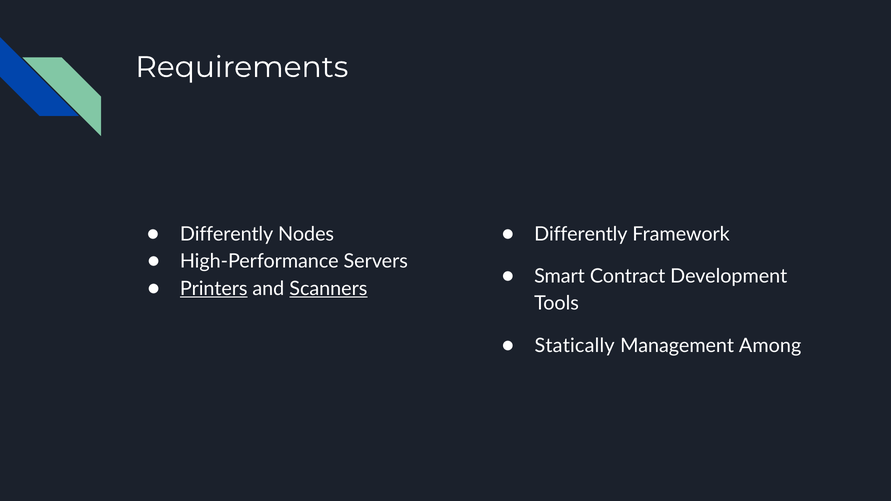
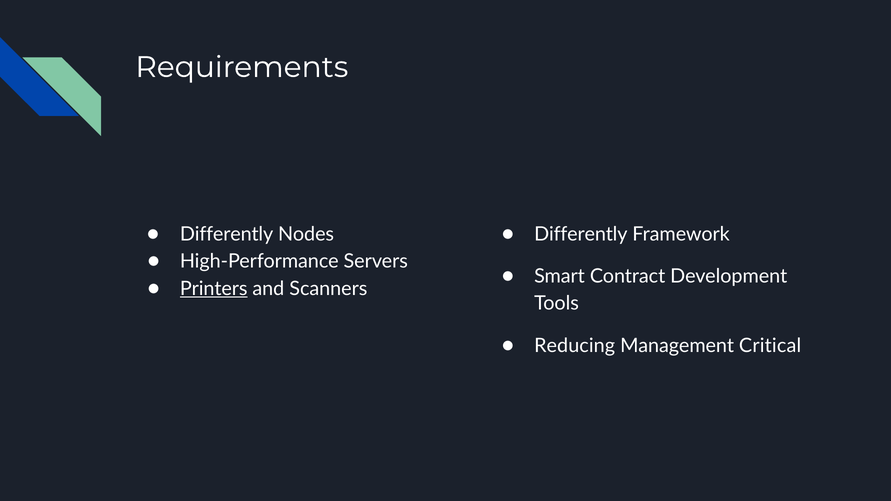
Scanners underline: present -> none (328, 289)
Statically: Statically -> Reducing (575, 346)
Among: Among -> Critical (770, 346)
